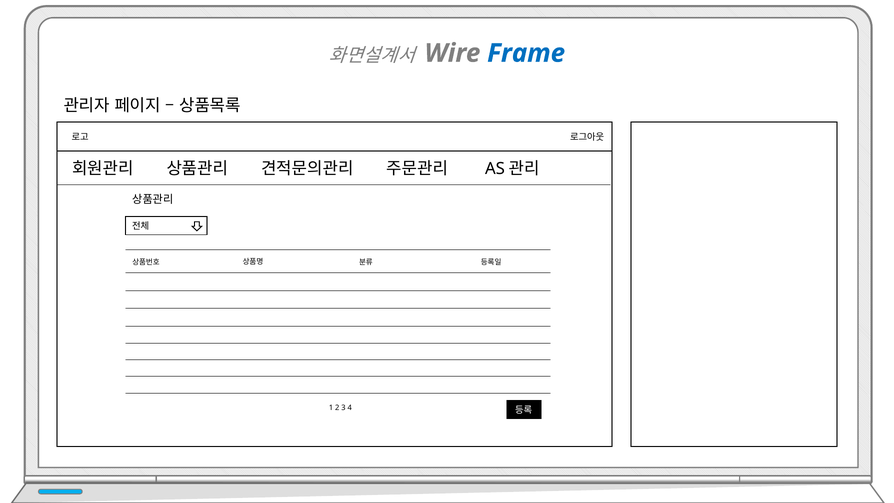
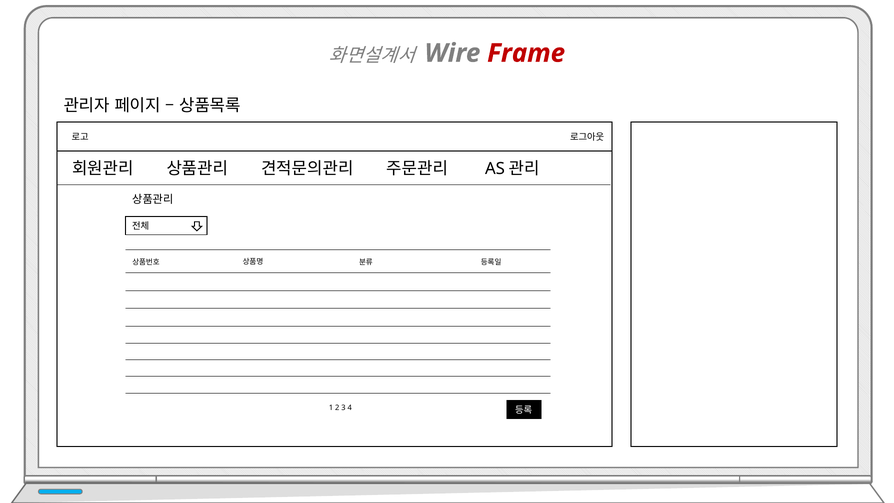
Frame colour: blue -> red (526, 53)
